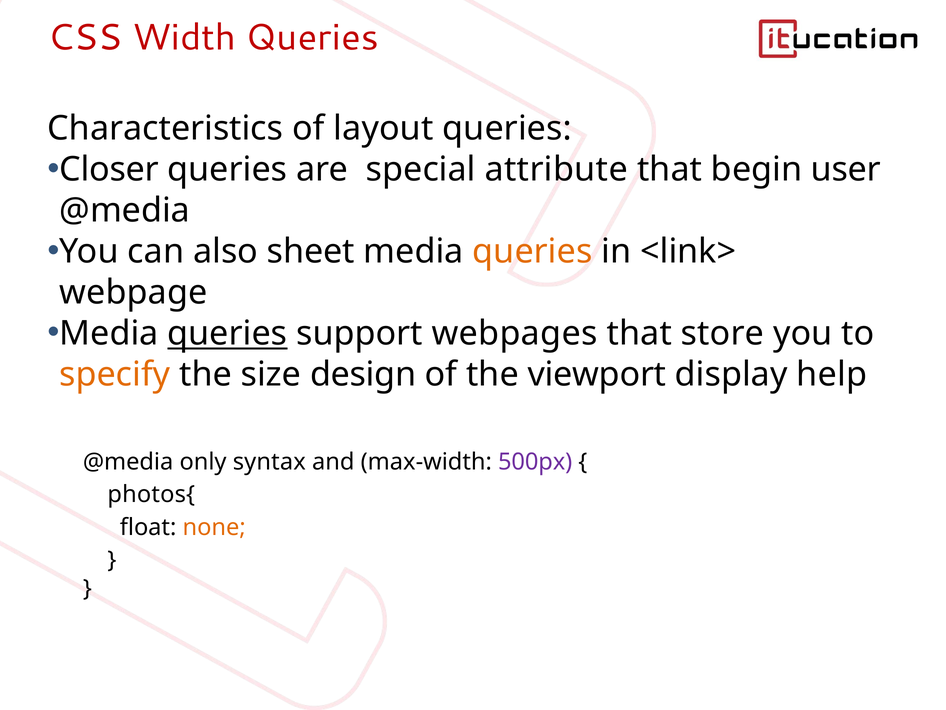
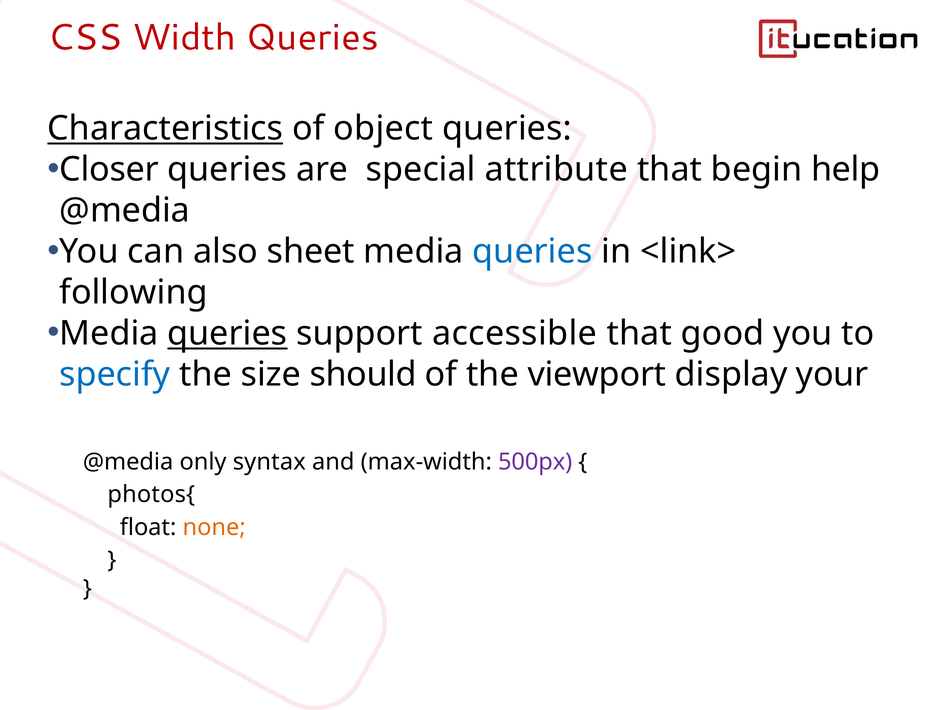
Characteristics underline: none -> present (165, 129)
layout: layout -> object (383, 129)
user: user -> help (846, 169)
queries colour: orange -> blue (532, 251)
webpage: webpage -> following (133, 292)
webpages: webpages -> accessible (515, 333)
store: store -> good (723, 333)
specify colour: orange -> blue (115, 374)
design: design -> should (363, 374)
help: help -> your (832, 374)
